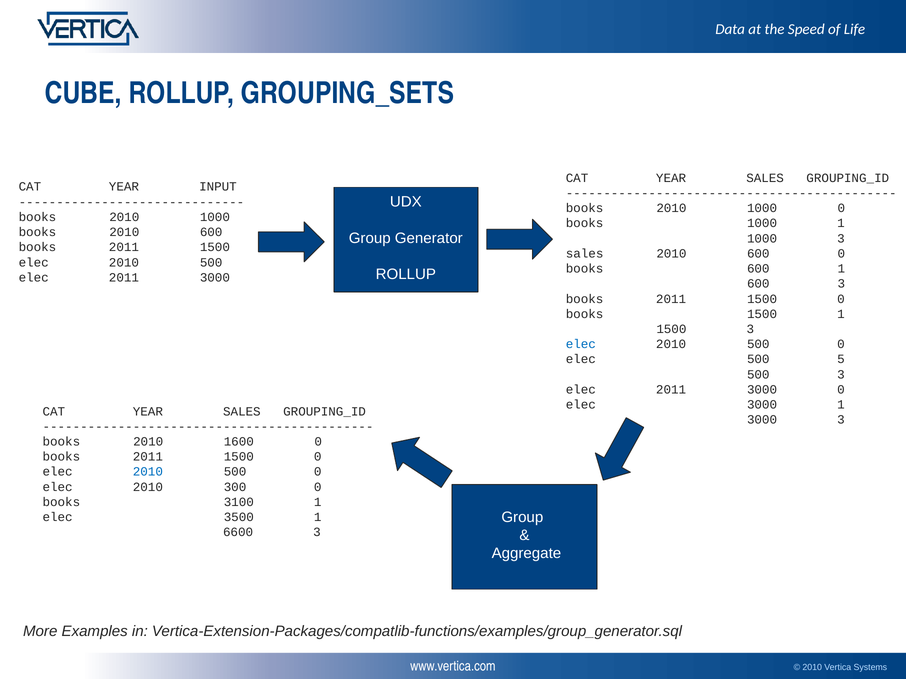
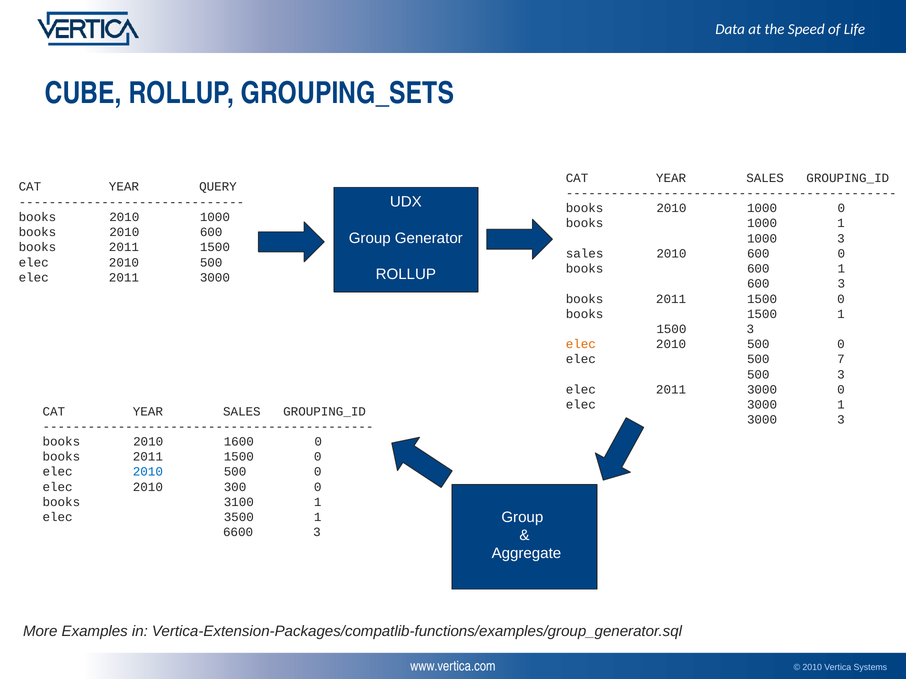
INPUT: INPUT -> QUERY (218, 187)
elec colour: blue -> orange (581, 344)
5: 5 -> 7 (841, 360)
